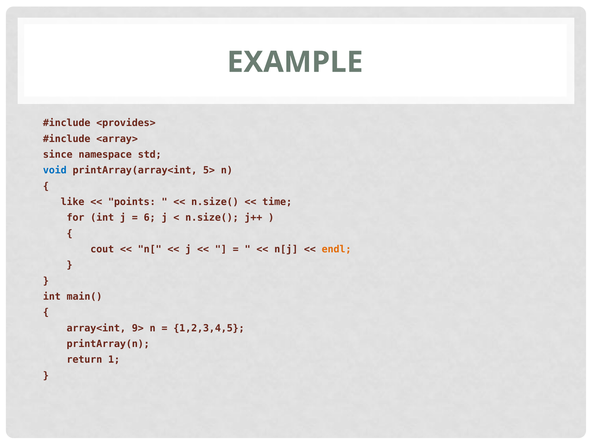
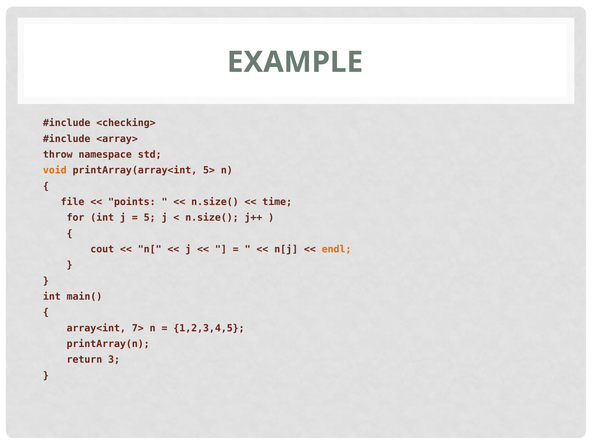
<provides>: <provides> -> <checking> (126, 123)
since: since -> throw (58, 155)
void colour: blue -> orange (55, 170)
like: like -> file (73, 202)
6: 6 -> 5 (150, 218)
9>: 9> -> 7> (138, 328)
1: 1 -> 3 (114, 360)
